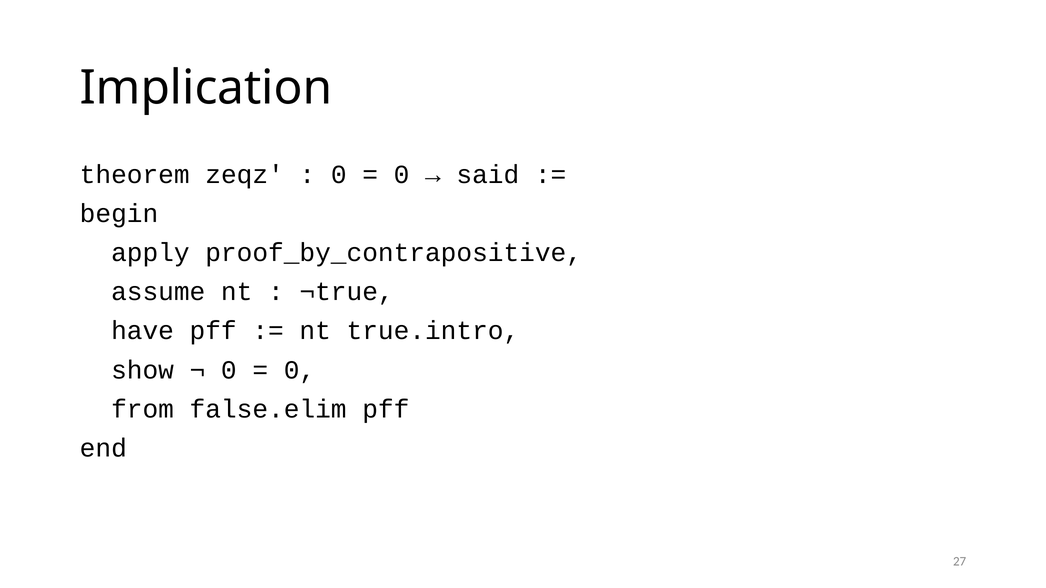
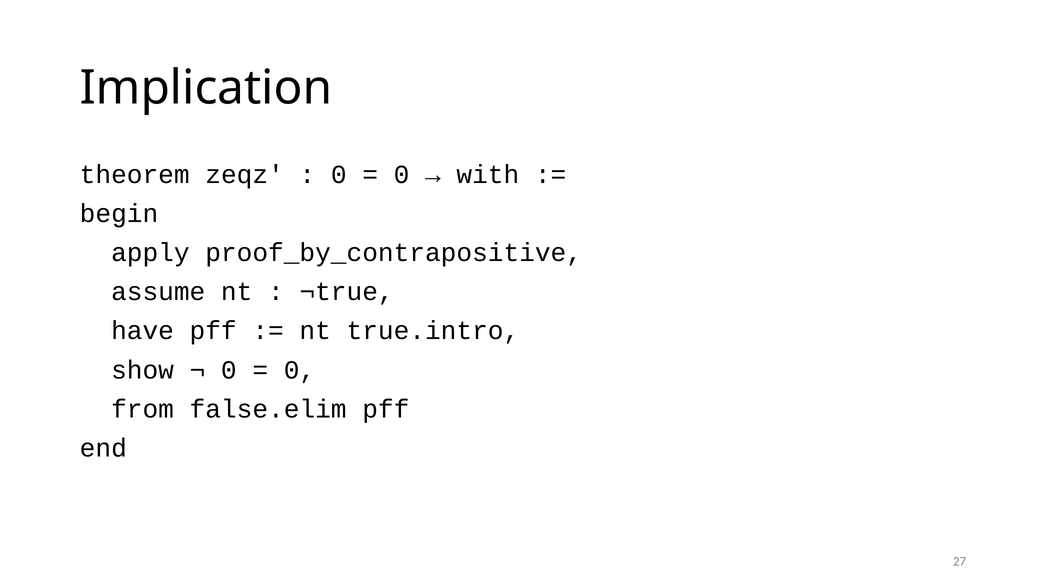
said: said -> with (488, 175)
